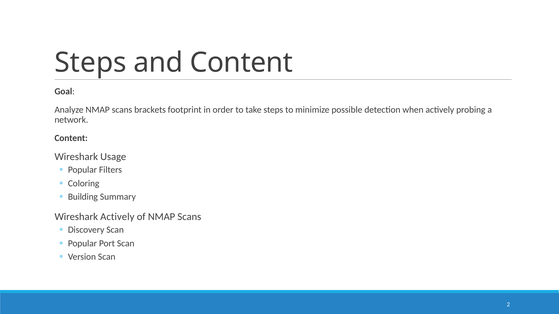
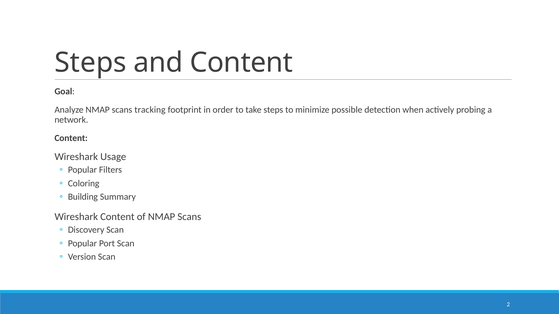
brackets: brackets -> tracking (150, 110)
Wireshark Actively: Actively -> Content (117, 217)
